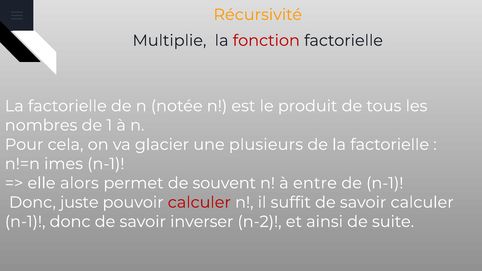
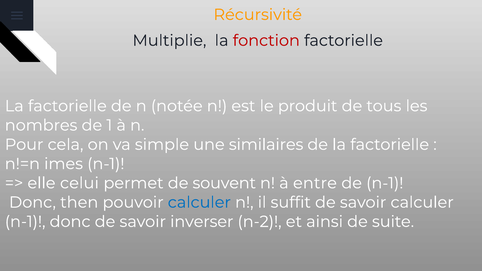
glacier: glacier -> simple (162, 145)
plusieurs: plusieurs -> similaires (266, 145)
alors: alors -> celui (79, 183)
juste: juste -> then (79, 202)
calculer colour: red -> blue (199, 202)
